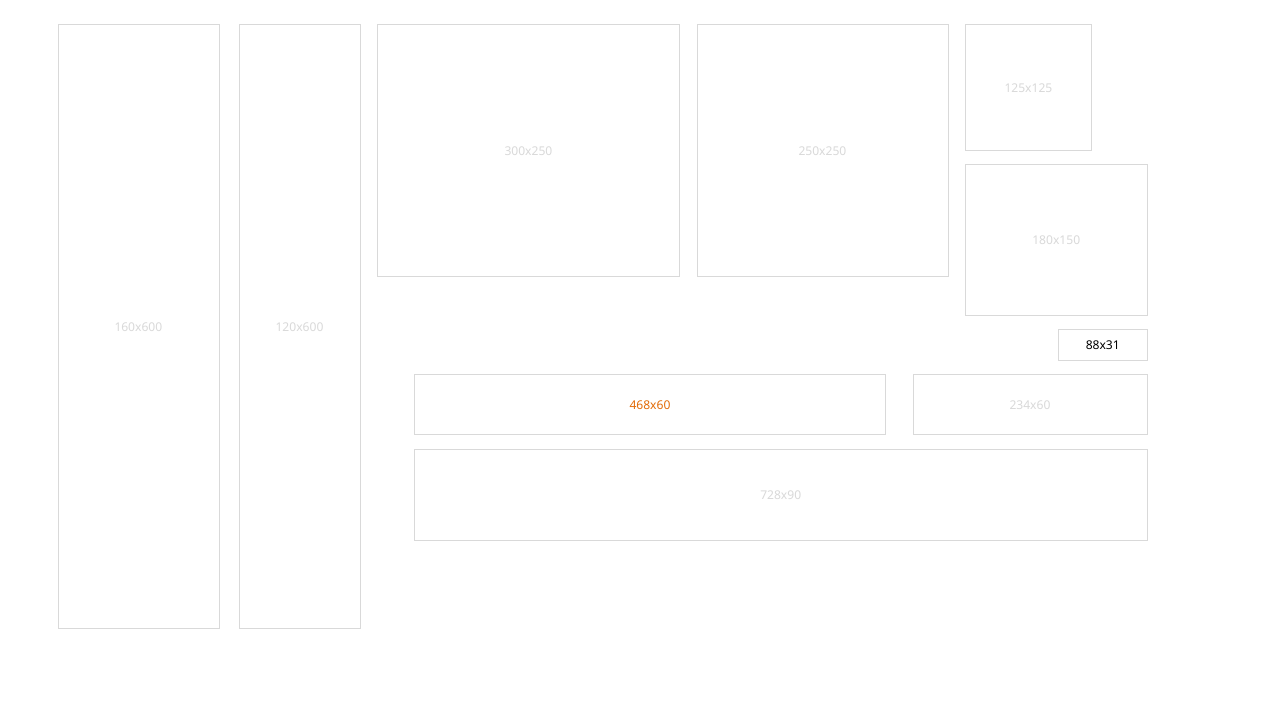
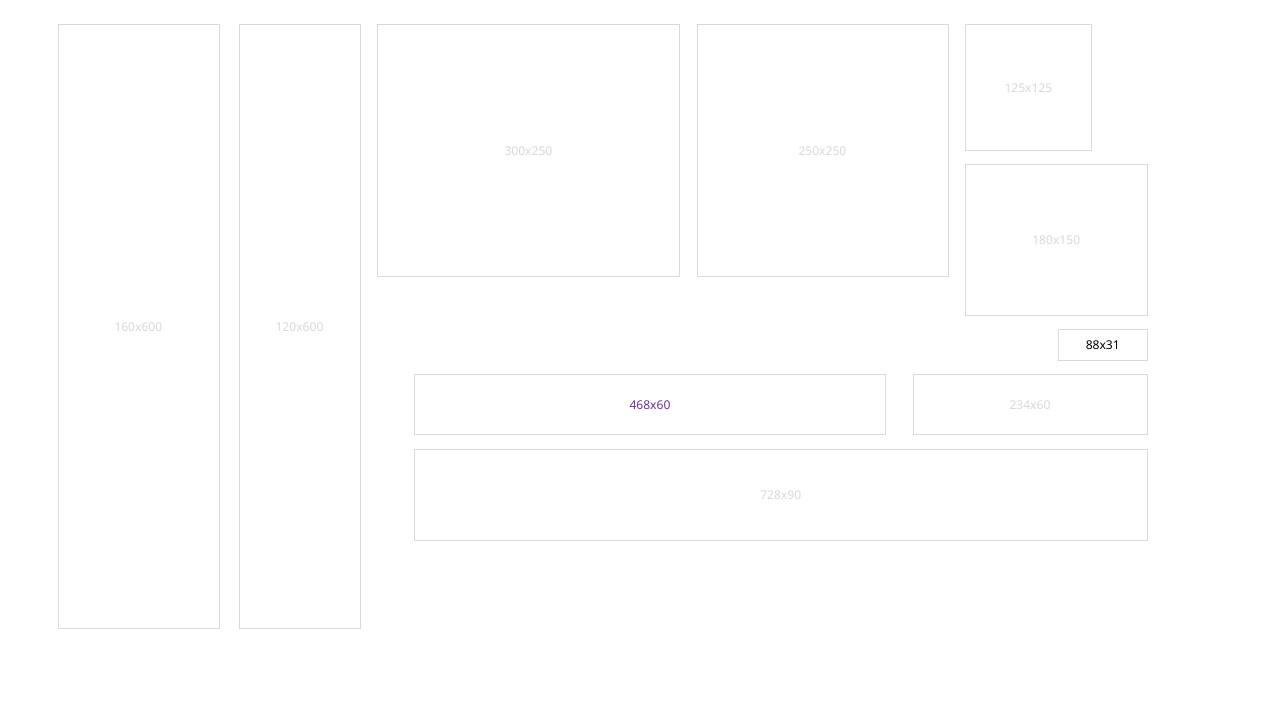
468x60 colour: orange -> purple (650, 405)
